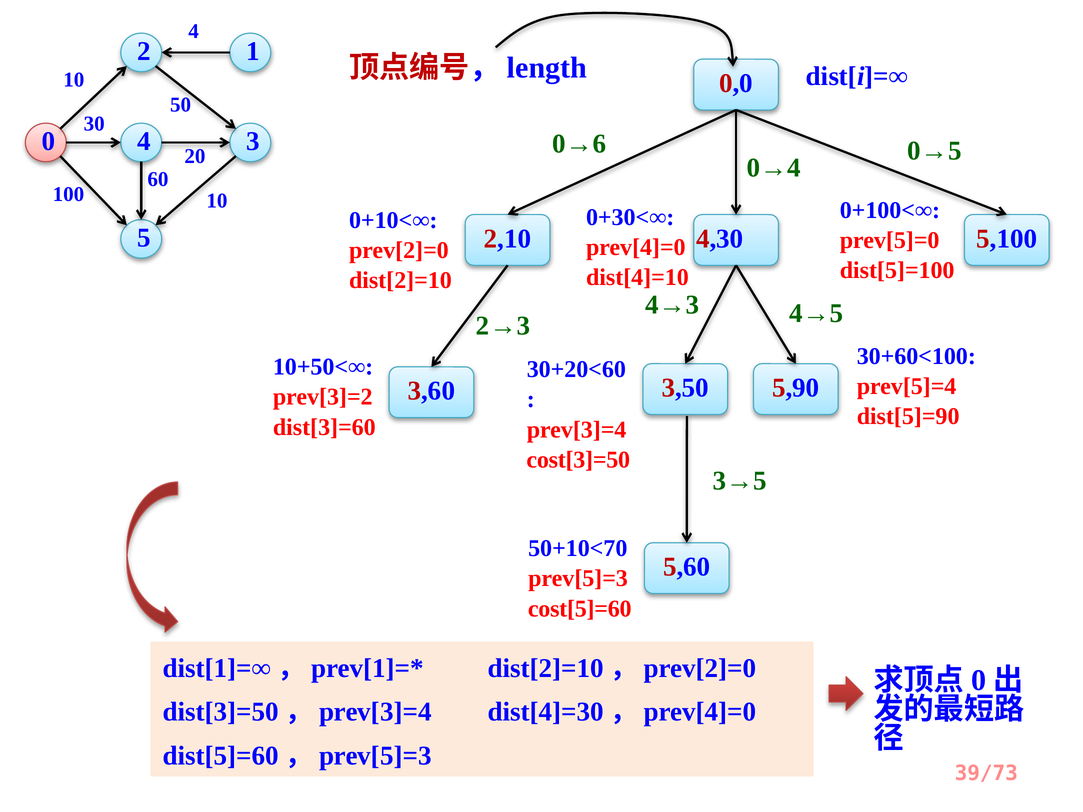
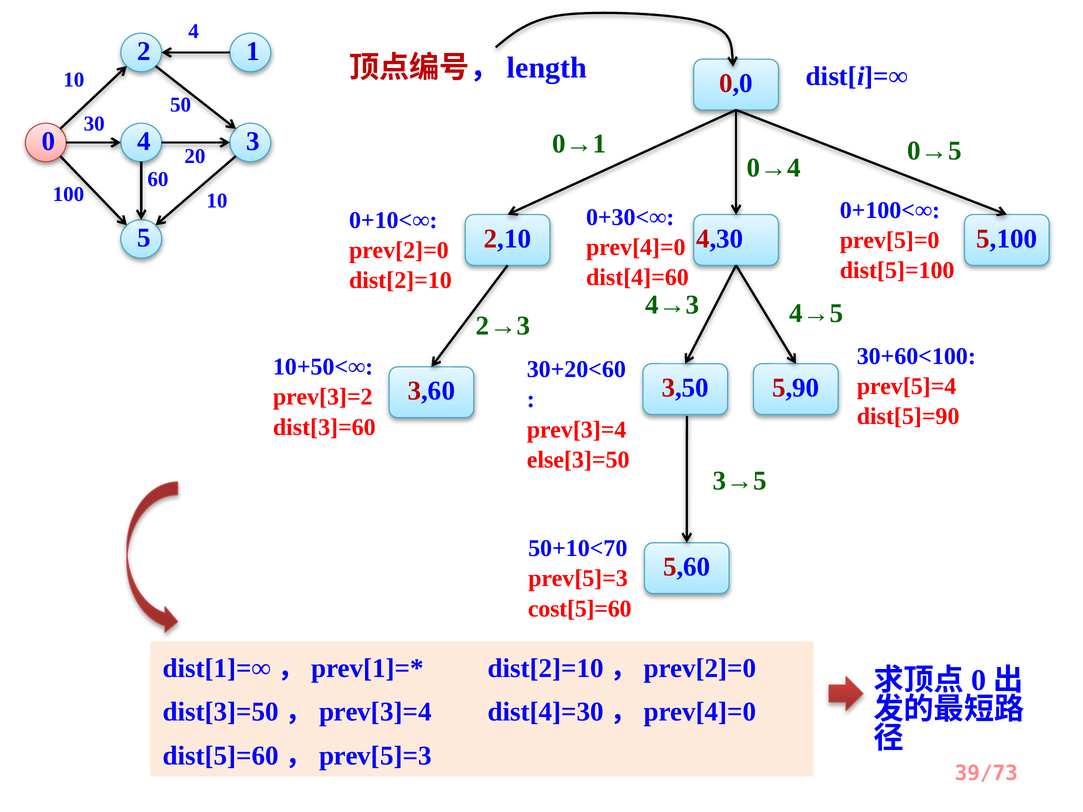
0→6: 0→6 -> 0→1 (579, 144)
dist[4]=10: dist[4]=10 -> dist[4]=60 (637, 277)
cost[3]=50: cost[3]=50 -> else[3]=50 (578, 460)
